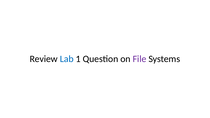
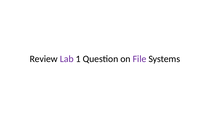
Lab colour: blue -> purple (67, 59)
